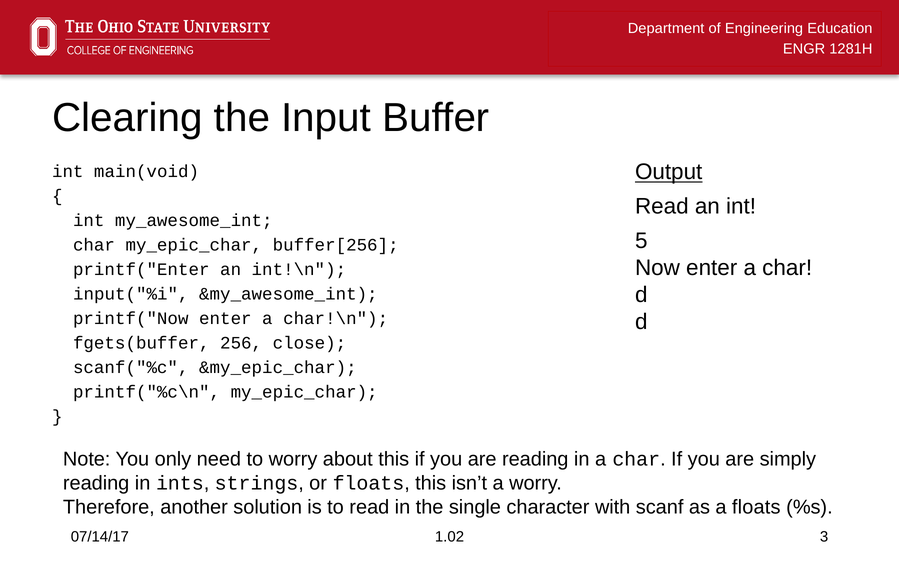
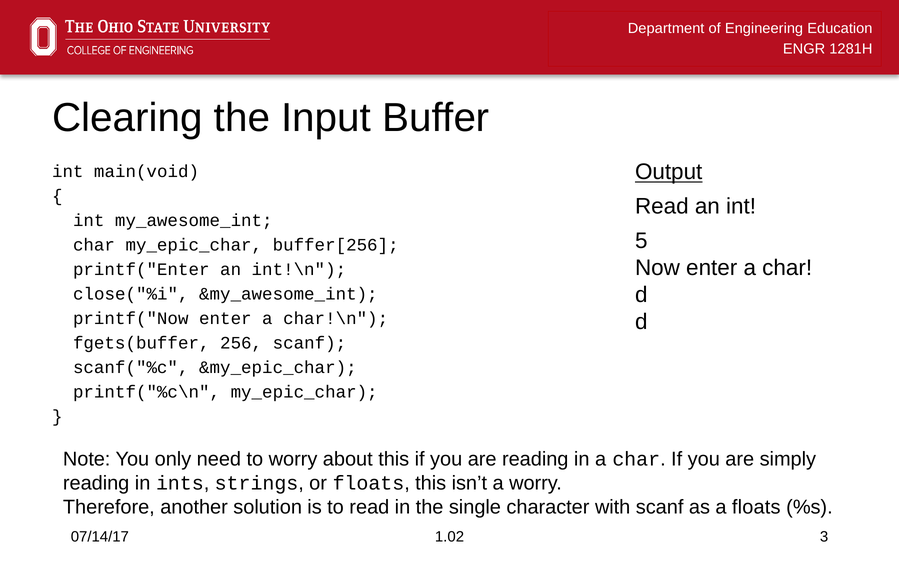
input("%i: input("%i -> close("%i (131, 294)
256 close: close -> scanf (309, 343)
